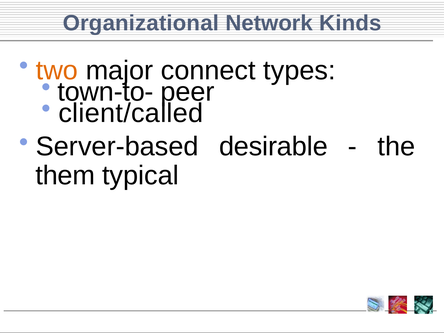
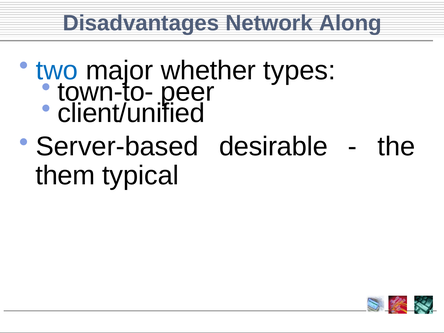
Organizational: Organizational -> Disadvantages (141, 23)
Kinds: Kinds -> Along (350, 23)
two colour: orange -> blue (57, 70)
connect: connect -> whether (208, 70)
client/called: client/called -> client/unified (131, 113)
